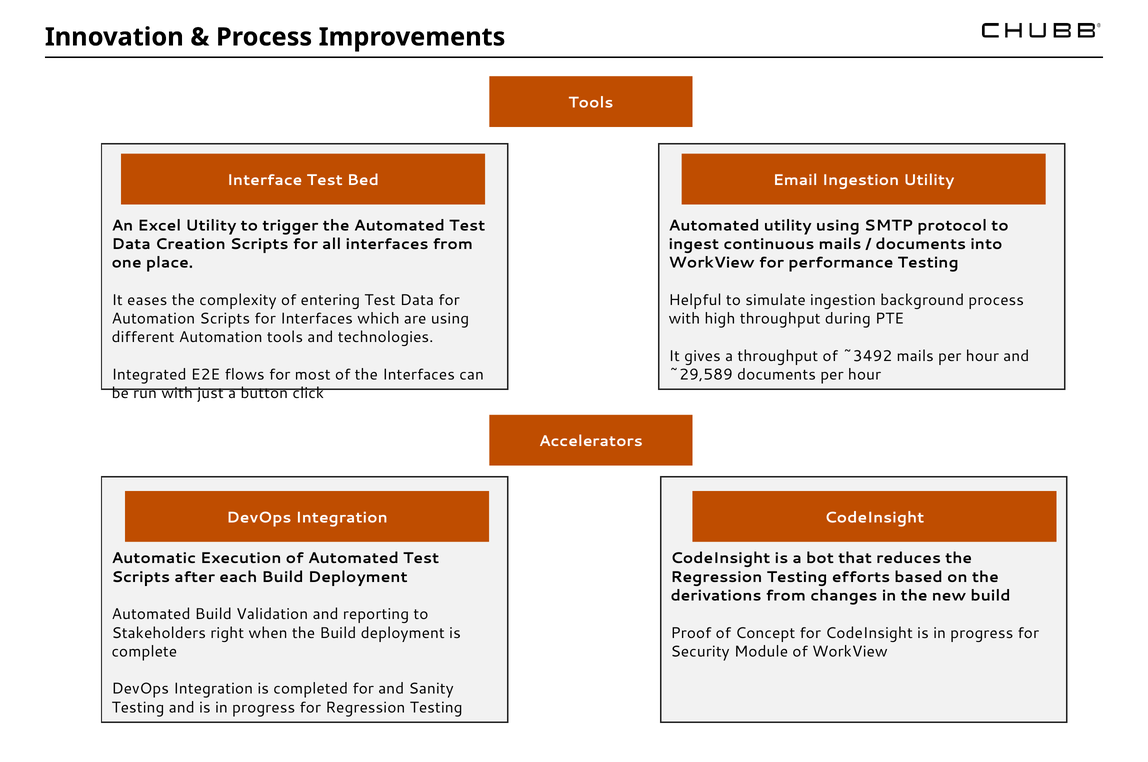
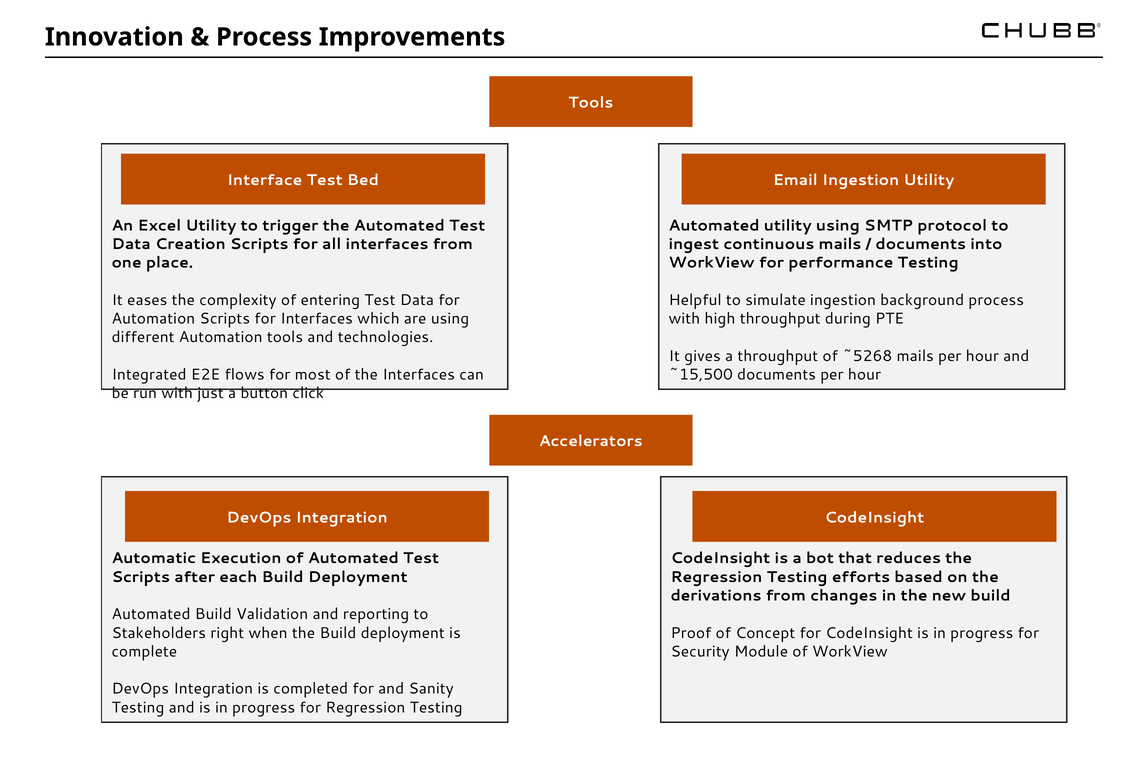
~3492: ~3492 -> ~5268 (867, 356)
~29,589: ~29,589 -> ~15,500 (701, 374)
